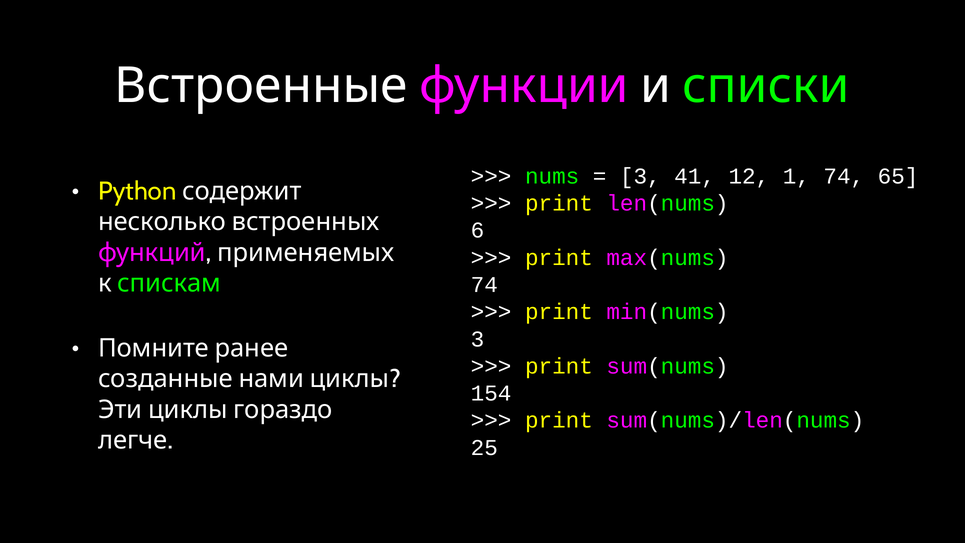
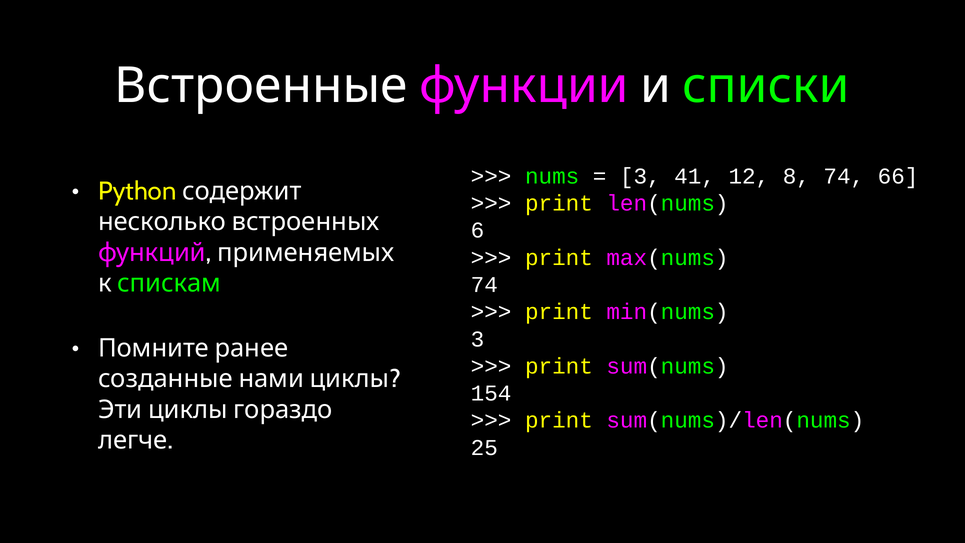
1: 1 -> 8 (796, 176)
65: 65 -> 66 (898, 176)
